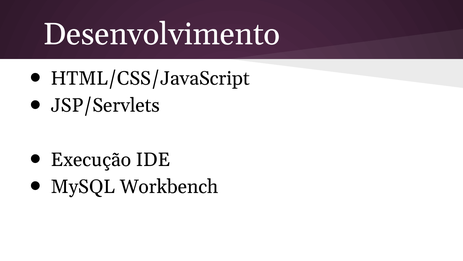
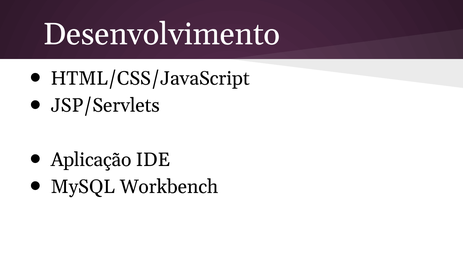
Execução: Execução -> Aplicação (91, 159)
